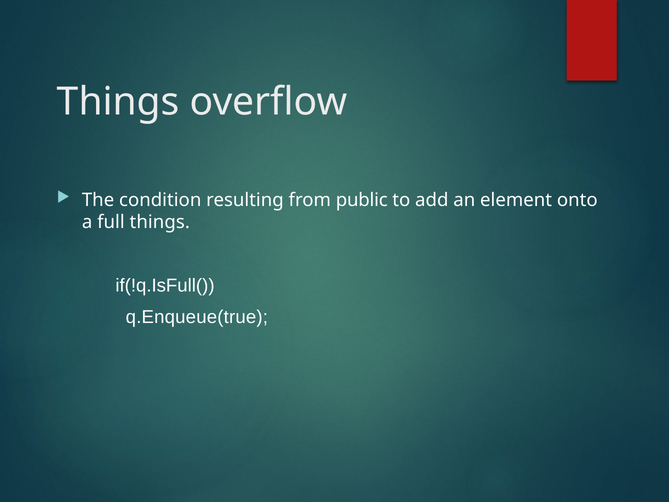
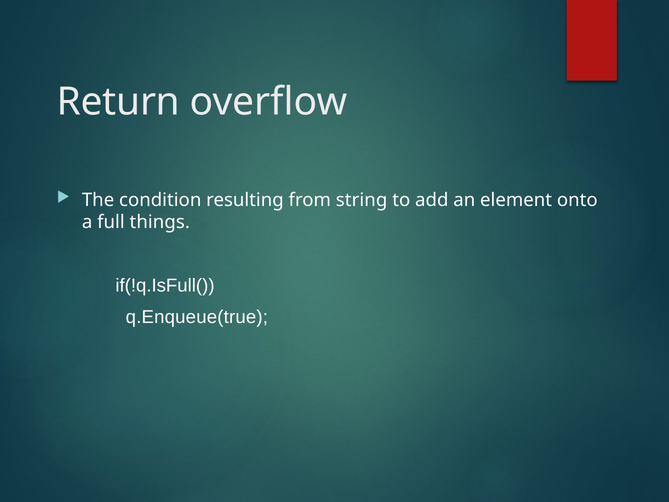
Things: Things -> Return (118, 102)
public: public -> string (362, 200)
